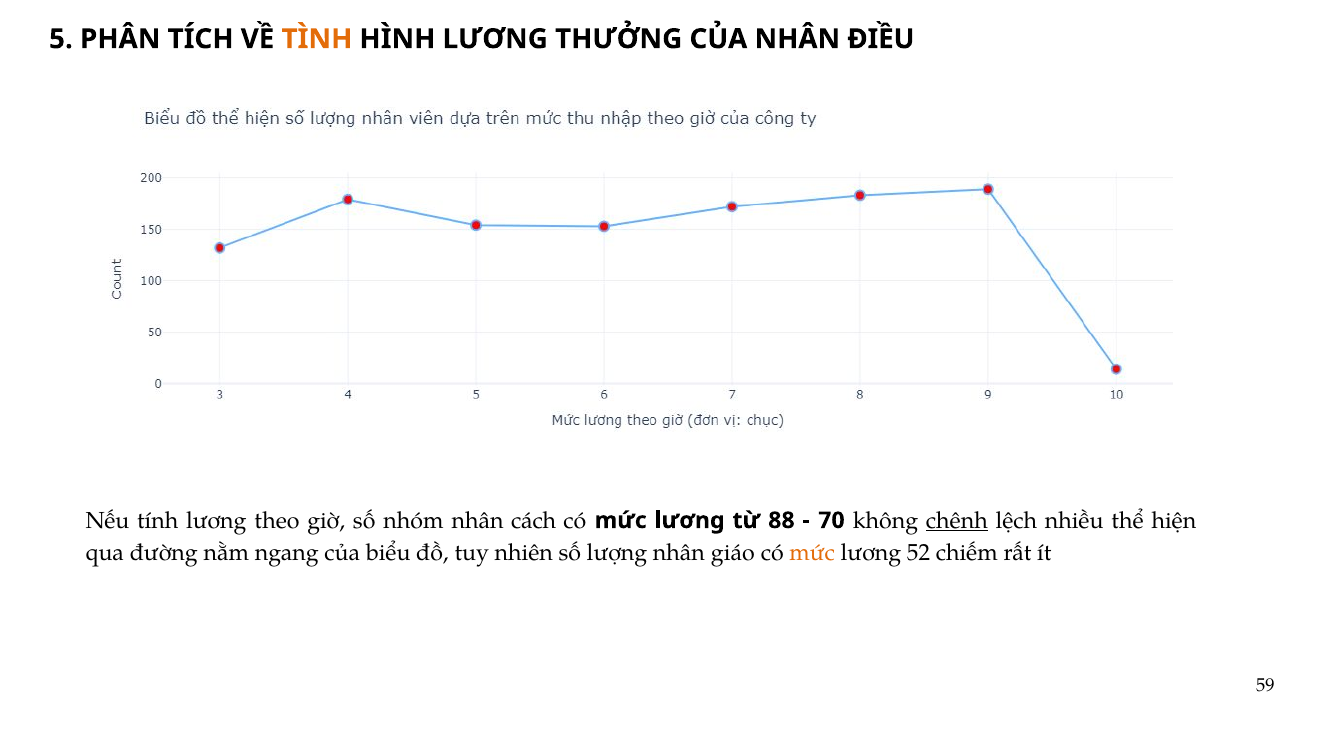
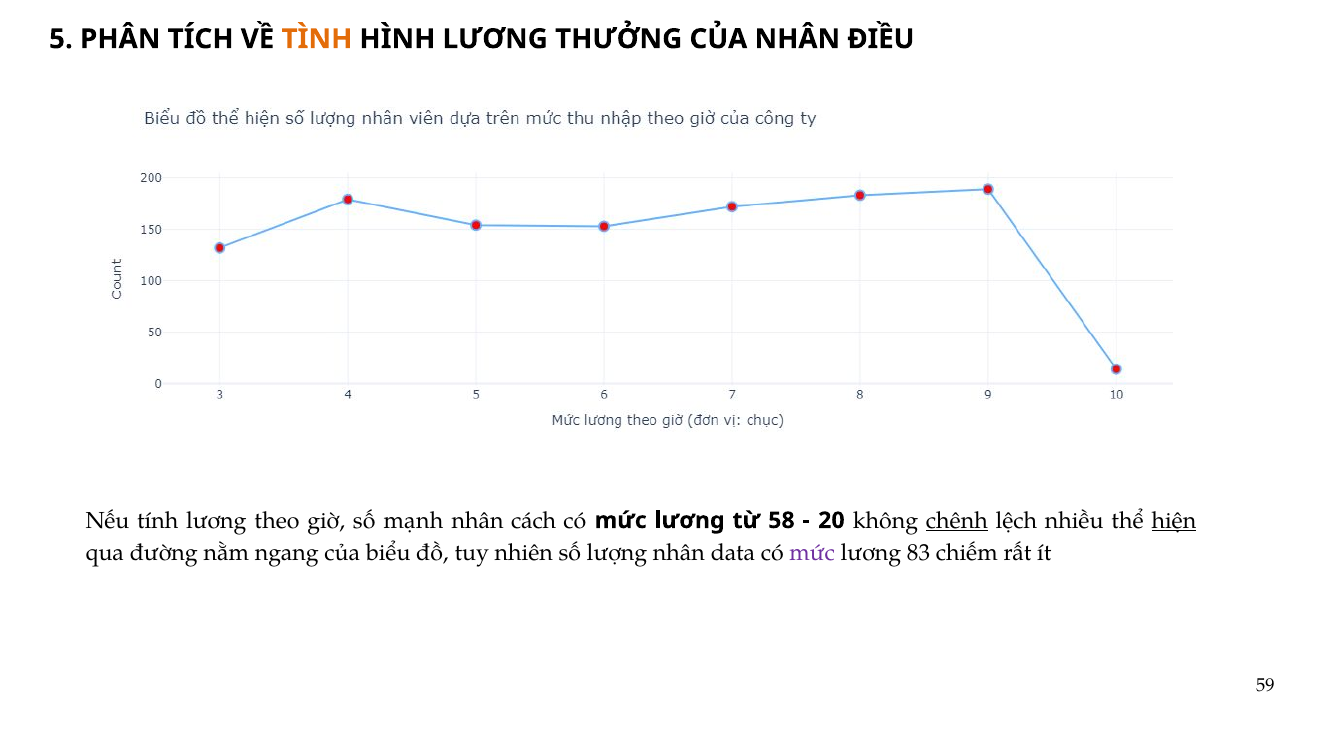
nhóm: nhóm -> mạnh (413, 520)
88: 88 -> 58 (781, 520)
70: 70 -> 20 (831, 520)
hiện underline: none -> present (1174, 520)
giáo: giáo -> data (733, 553)
mức colour: orange -> purple (812, 553)
52: 52 -> 83 (919, 553)
